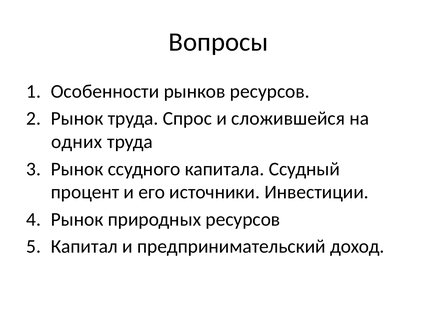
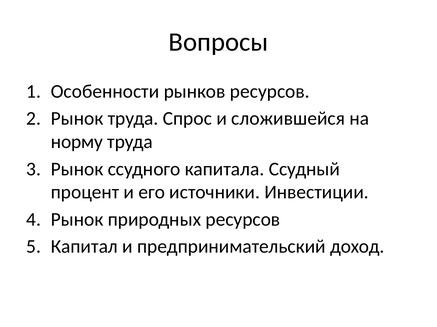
одних: одних -> норму (77, 142)
